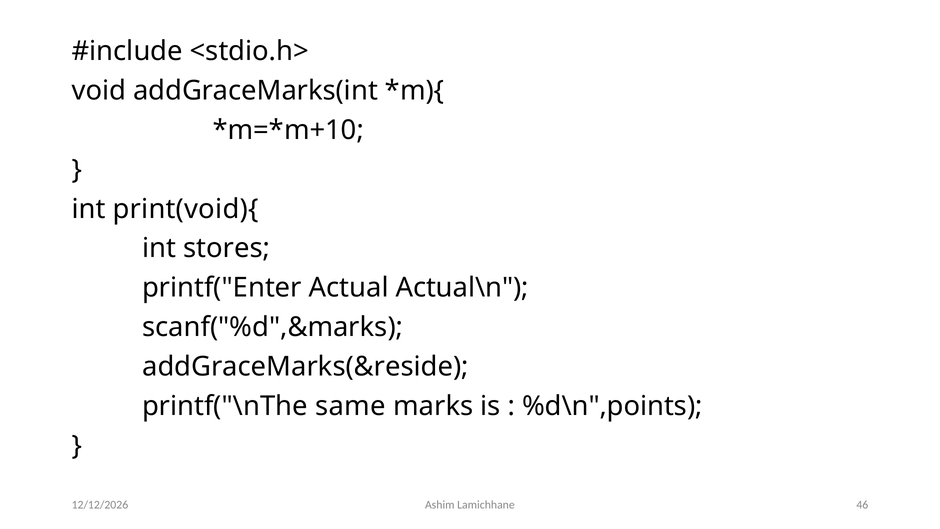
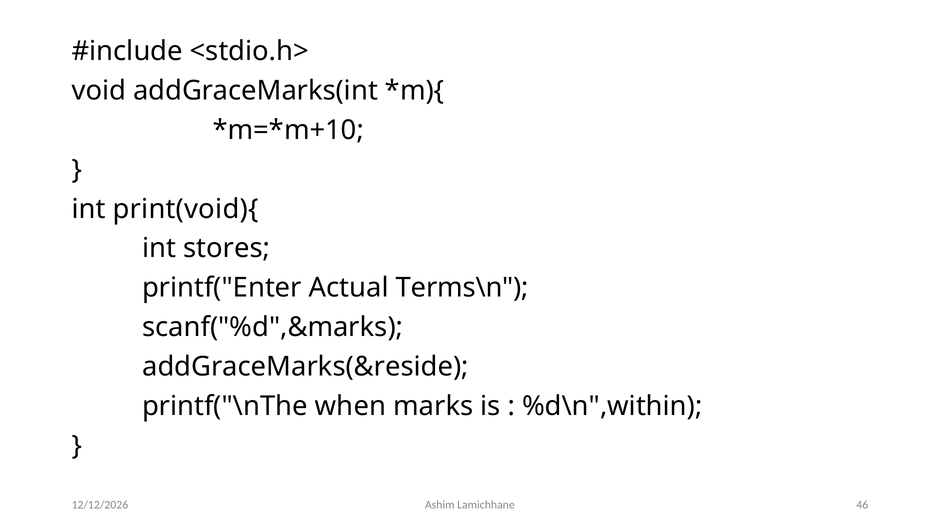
Actual\n: Actual\n -> Terms\n (462, 288)
same: same -> when (350, 406)
%d\n",points: %d\n",points -> %d\n",within (612, 406)
